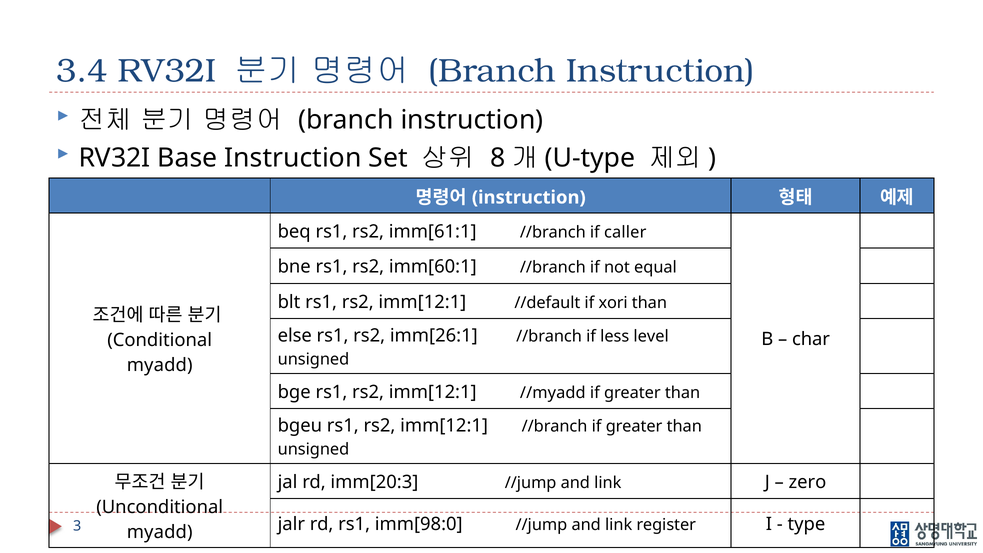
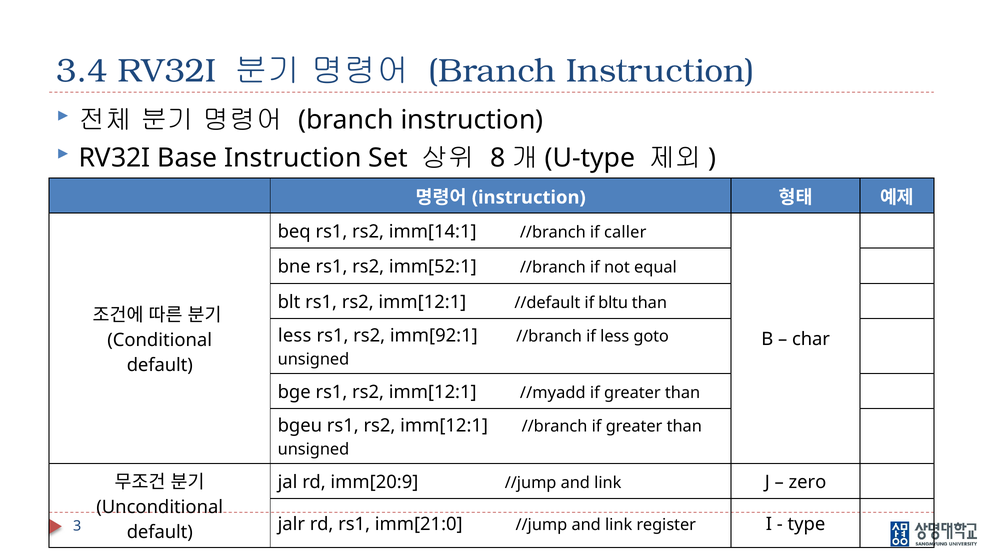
imm[61:1: imm[61:1 -> imm[14:1 (433, 232)
imm[60:1: imm[60:1 -> imm[52:1 (433, 267)
xori: xori -> bltu (613, 303)
else: else -> less (295, 336)
imm[26:1: imm[26:1 -> imm[92:1 (434, 336)
level: level -> goto (651, 337)
myadd: myadd -> default (160, 365)
imm[20:3: imm[20:3 -> imm[20:9 (374, 482)
imm[98:0: imm[98:0 -> imm[21:0 (419, 524)
myadd: myadd -> default (160, 532)
